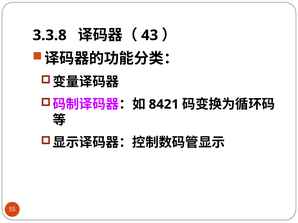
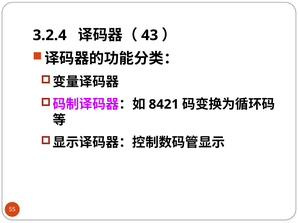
3.3.8: 3.3.8 -> 3.2.4 (50, 35)
